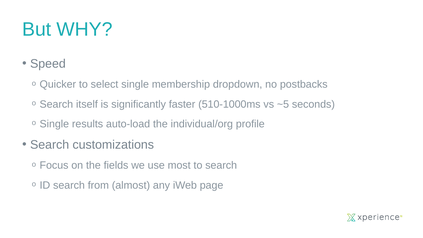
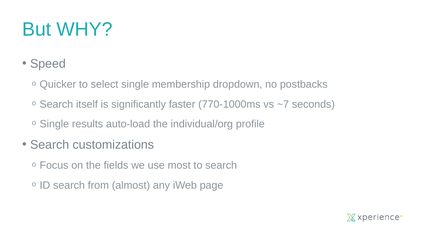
510-1000ms: 510-1000ms -> 770-1000ms (229, 104)
~5: ~5 -> ~7 (283, 104)
